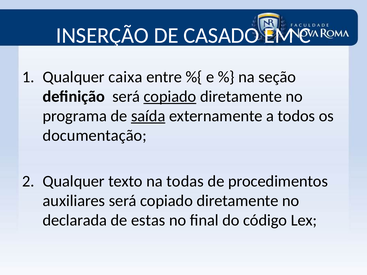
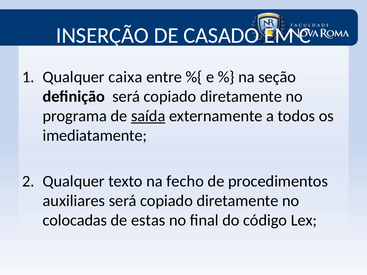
copiado underline: present -> none (170, 97)
documentação: documentação -> imediatamente (95, 136)
todas: todas -> fecho (185, 181)
declarada: declarada -> colocadas (75, 221)
